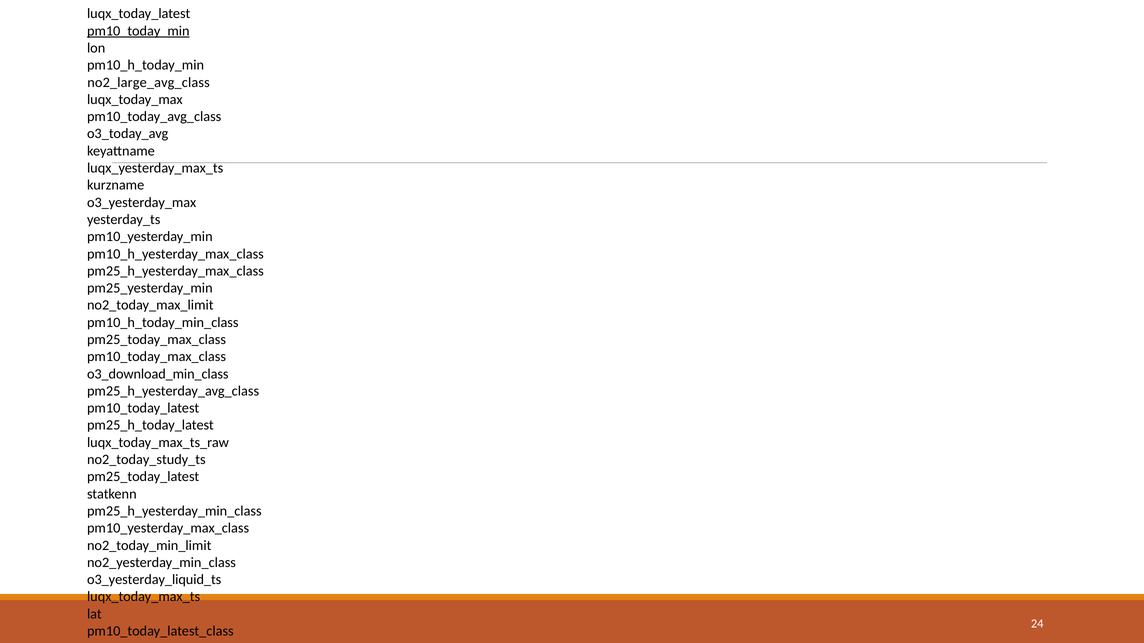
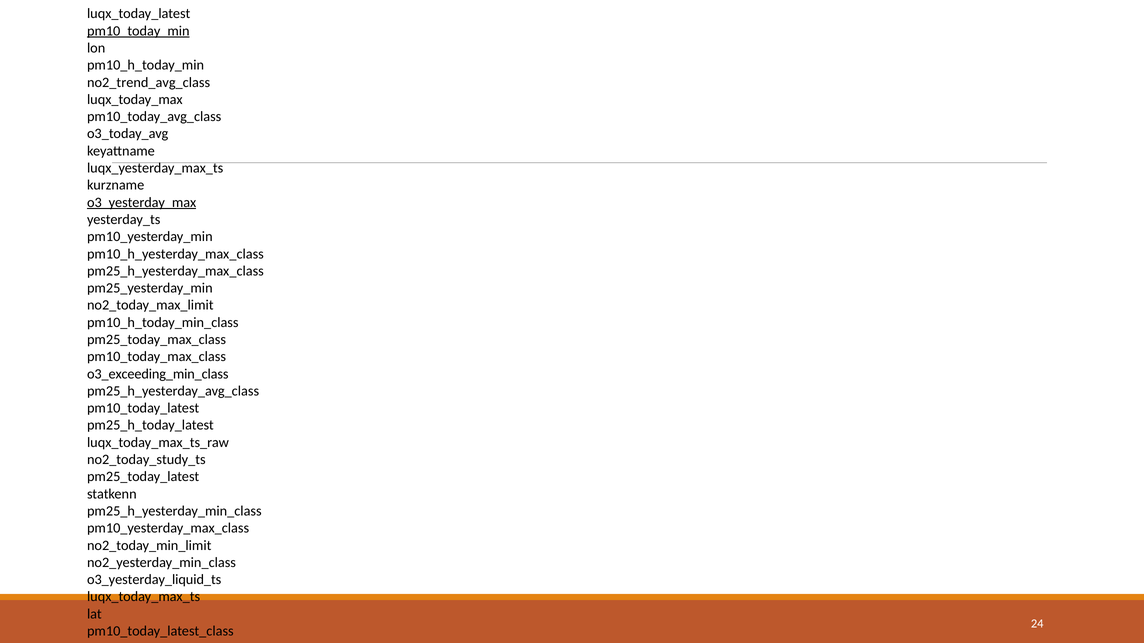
no2_large_avg_class: no2_large_avg_class -> no2_trend_avg_class (149, 82)
o3_yesterday_max underline: none -> present (142, 203)
o3_download_min_class: o3_download_min_class -> o3_exceeding_min_class (158, 374)
